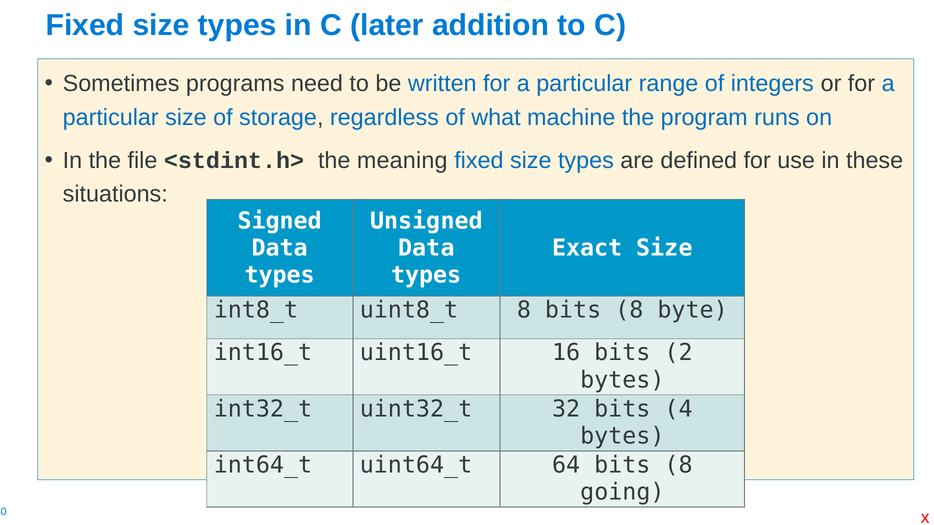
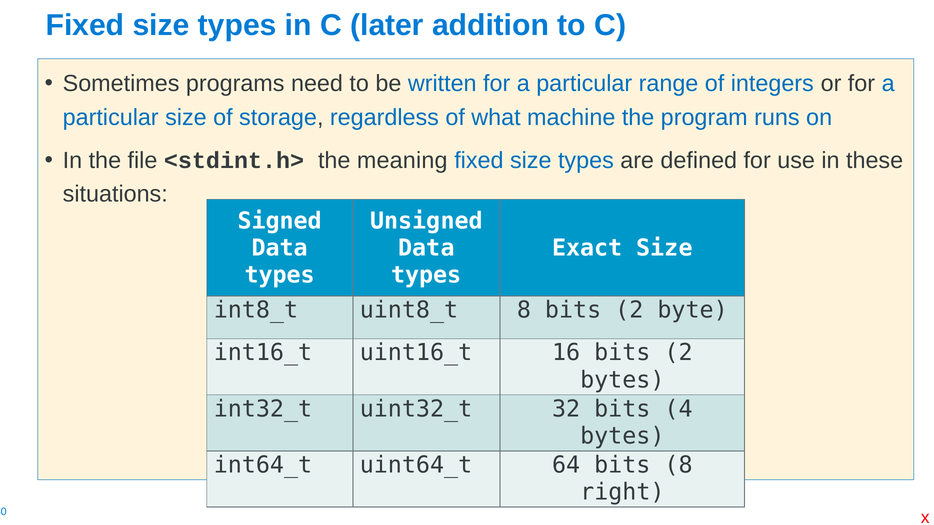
8 bits 8: 8 -> 2 (629, 310)
going: going -> right (622, 492)
